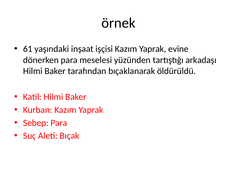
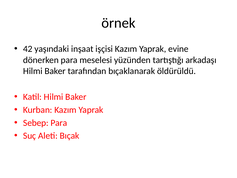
61: 61 -> 42 (28, 49)
